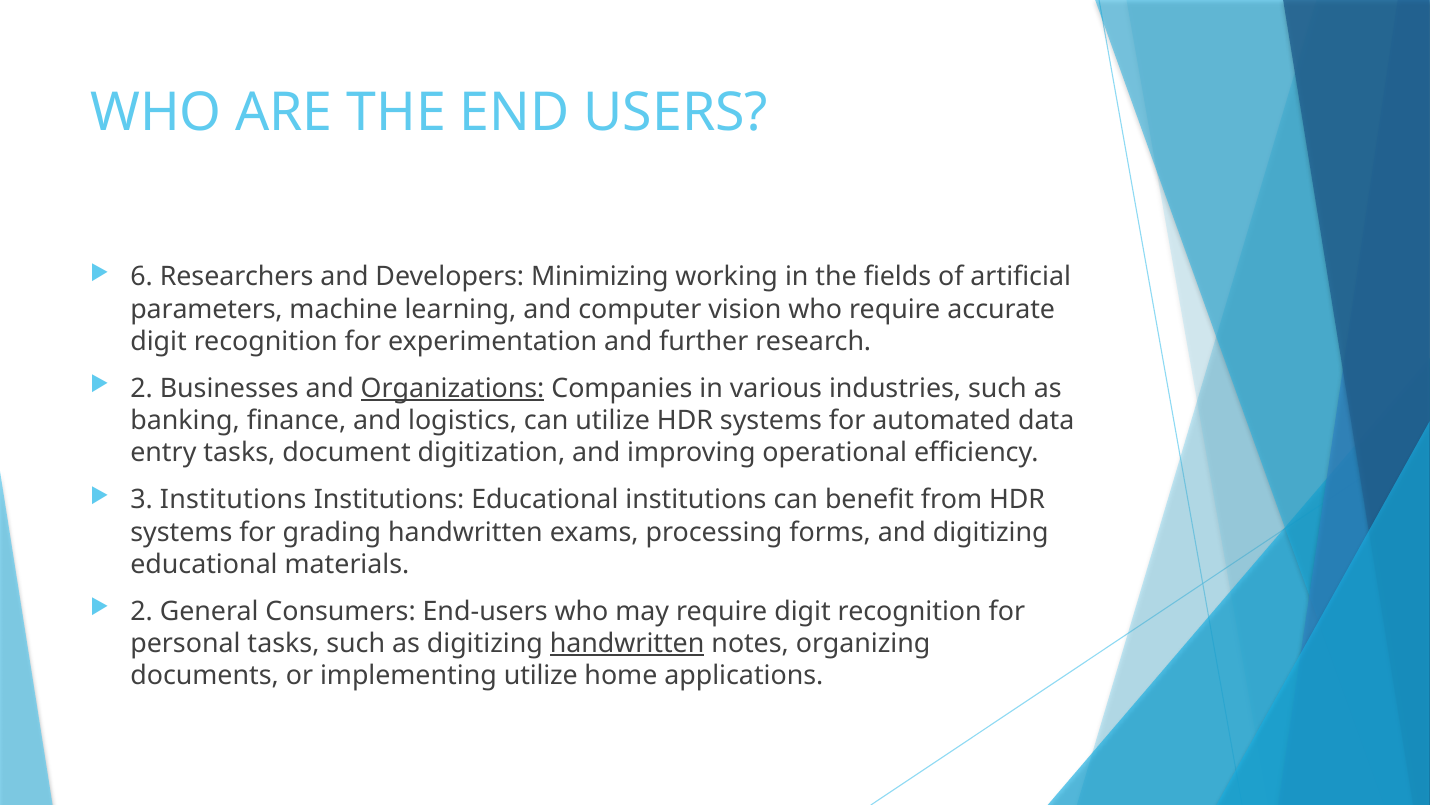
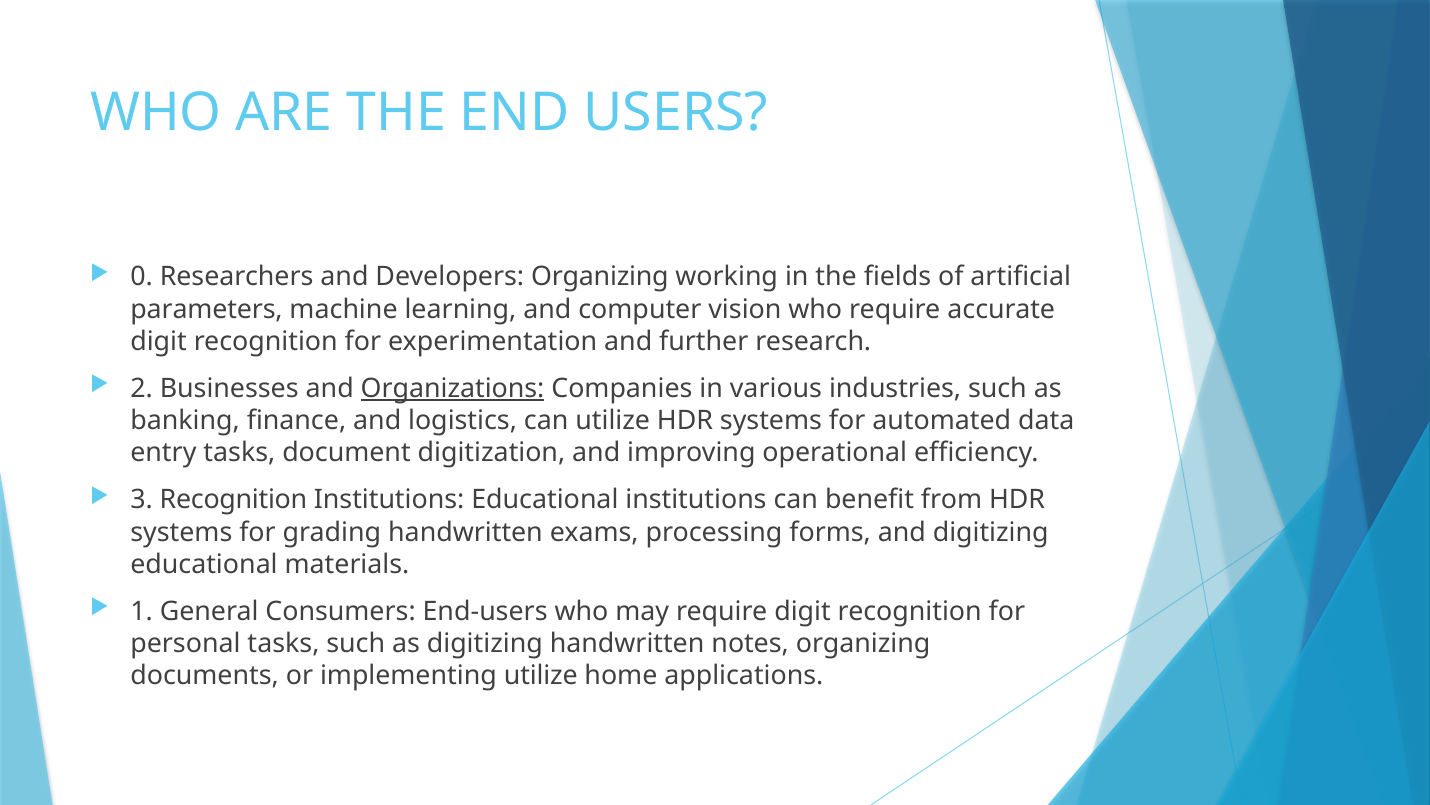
6: 6 -> 0 (142, 277)
Developers Minimizing: Minimizing -> Organizing (600, 277)
3 Institutions: Institutions -> Recognition (233, 500)
2: 2 -> 1 (142, 611)
handwritten underline: present -> none (627, 643)
